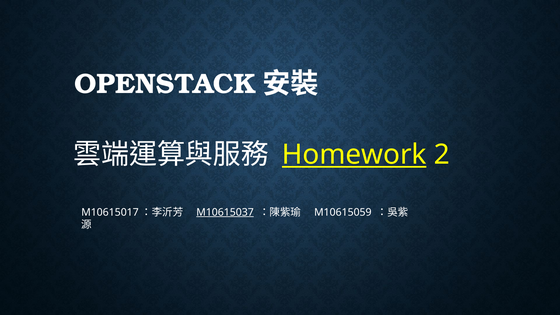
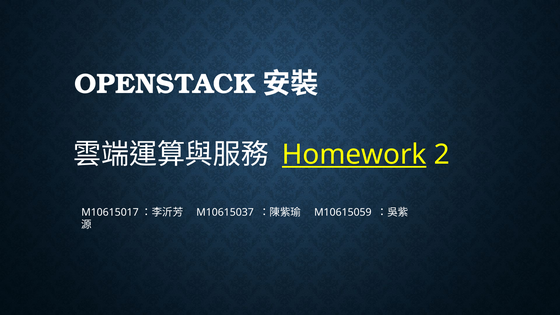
M10615037 underline: present -> none (225, 212)
